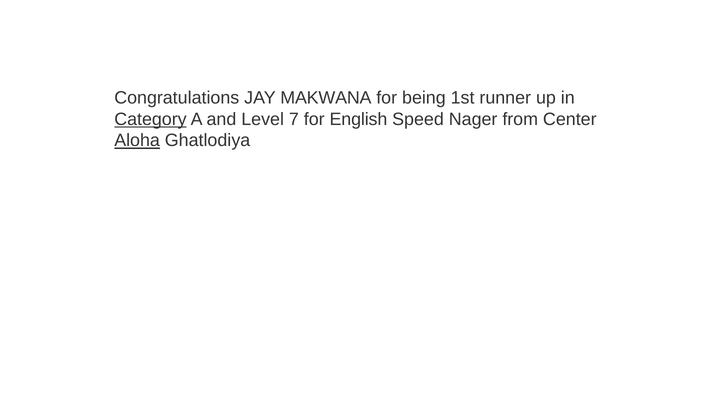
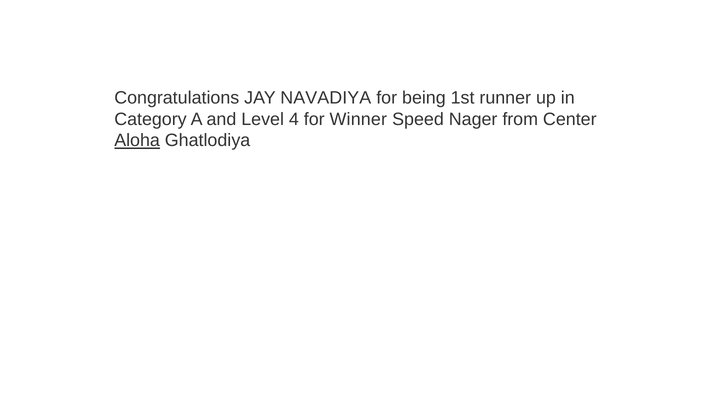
MAKWANA: MAKWANA -> NAVADIYA (326, 98)
Category underline: present -> none (150, 119)
7: 7 -> 4 (294, 119)
English: English -> Winner (358, 119)
